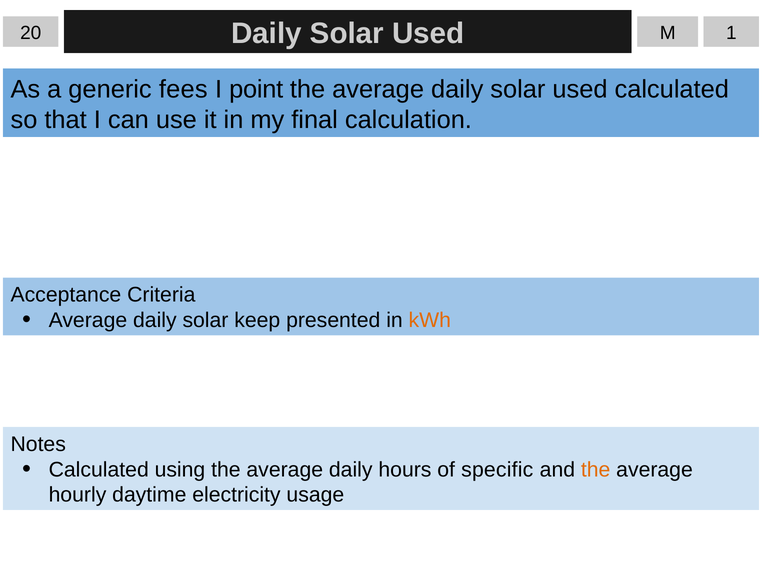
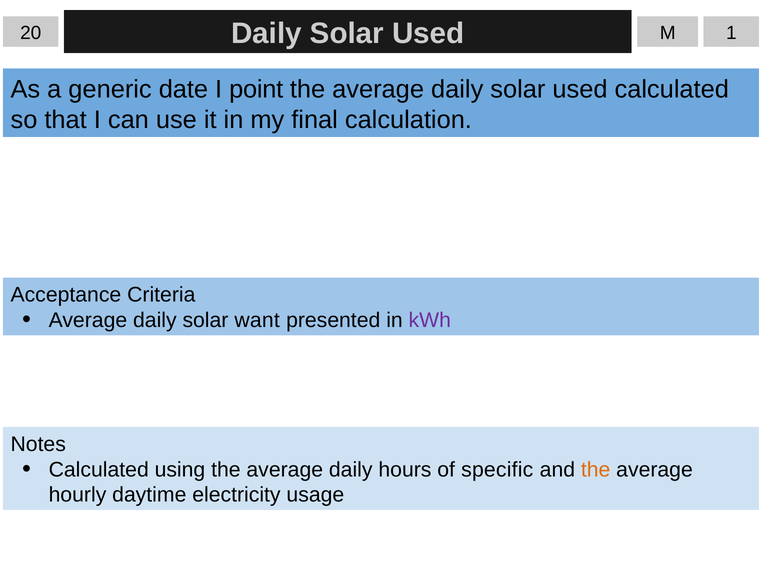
fees: fees -> date (183, 89)
keep: keep -> want (257, 321)
kWh colour: orange -> purple (430, 321)
